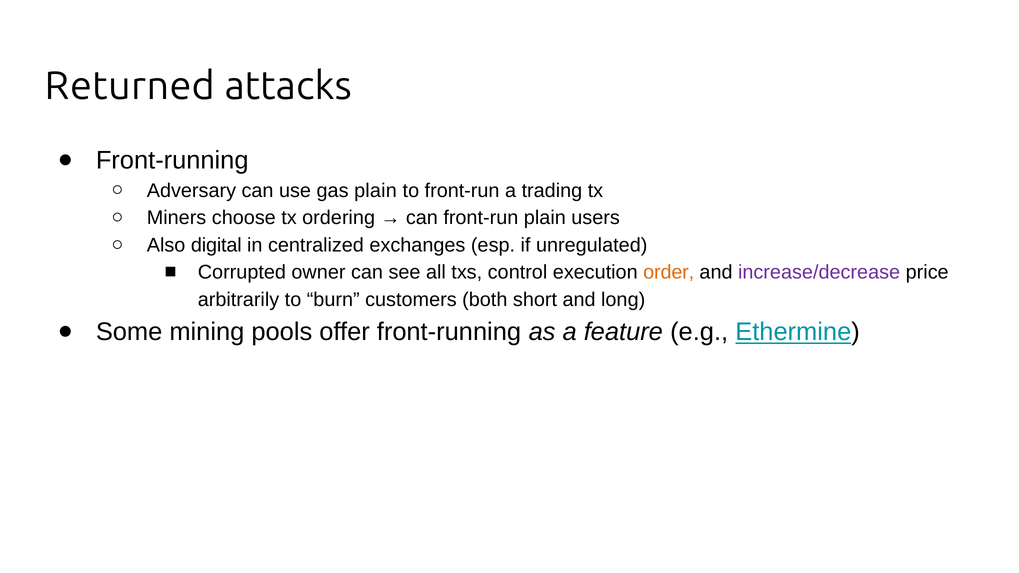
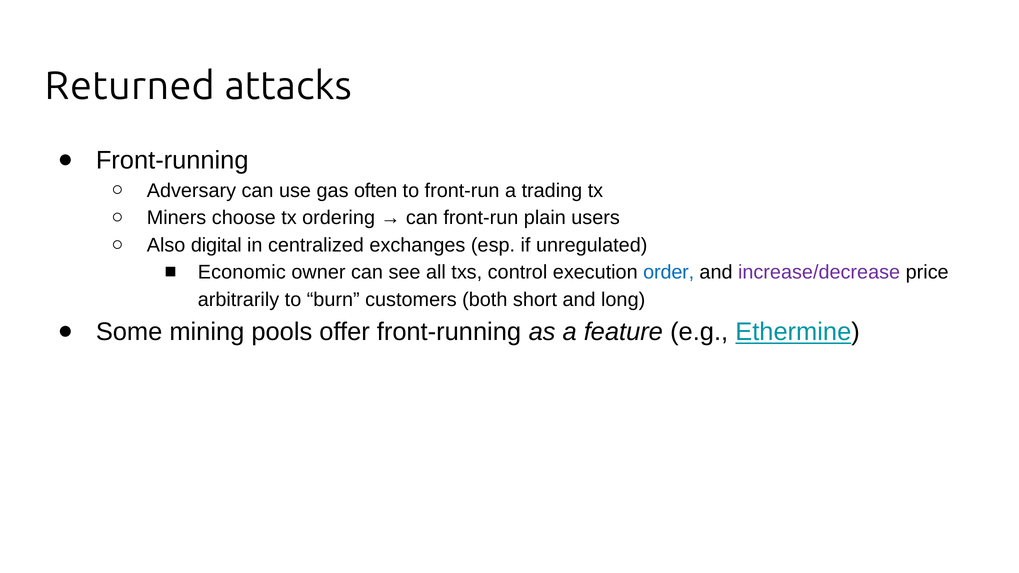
gas plain: plain -> often (376, 191)
Corrupted: Corrupted -> Economic (242, 273)
order colour: orange -> blue (669, 273)
